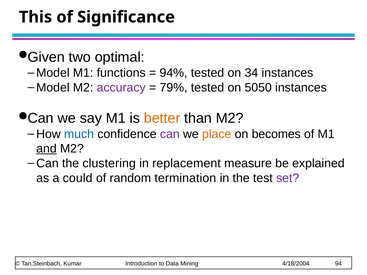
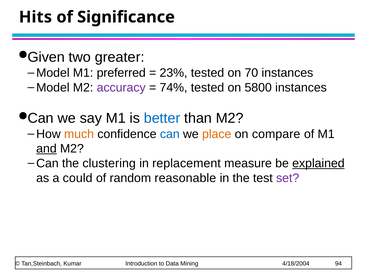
This: This -> Hits (35, 17)
optimal: optimal -> greater (120, 57)
functions: functions -> preferred (121, 73)
94%: 94% -> 23% (174, 73)
34: 34 -> 70 (251, 73)
79%: 79% -> 74% (174, 88)
5050: 5050 -> 5800 (258, 88)
better colour: orange -> blue (162, 118)
much colour: blue -> orange (79, 134)
can colour: purple -> blue (170, 134)
becomes: becomes -> compare (276, 134)
explained underline: none -> present (318, 164)
termination: termination -> reasonable (185, 178)
